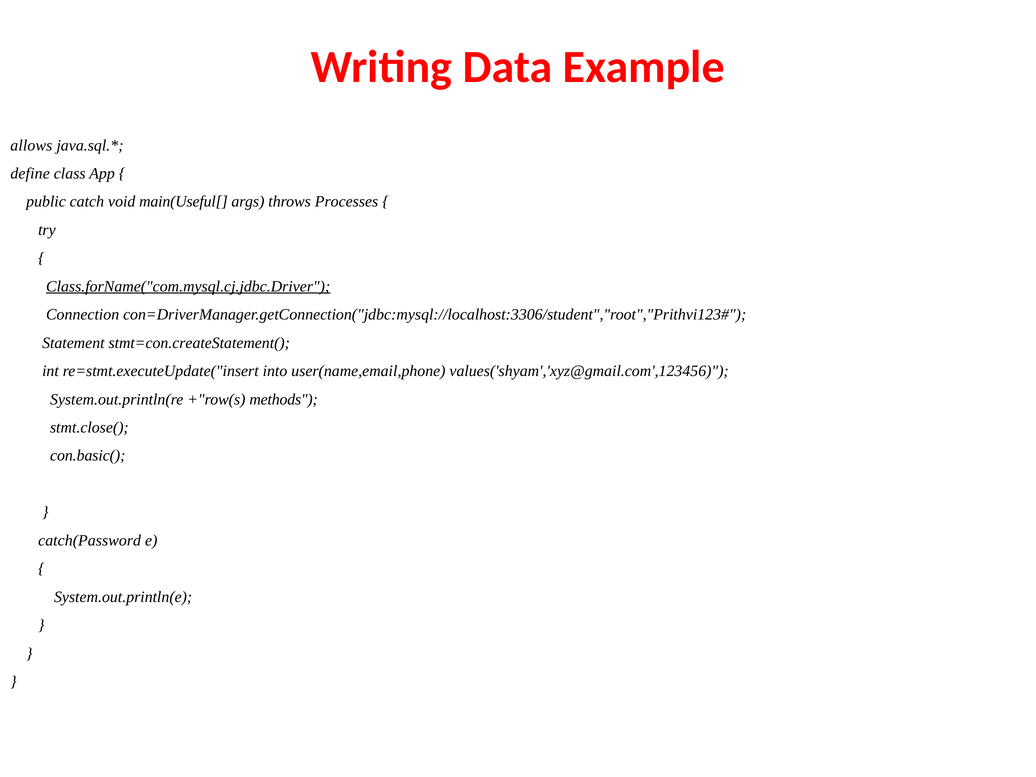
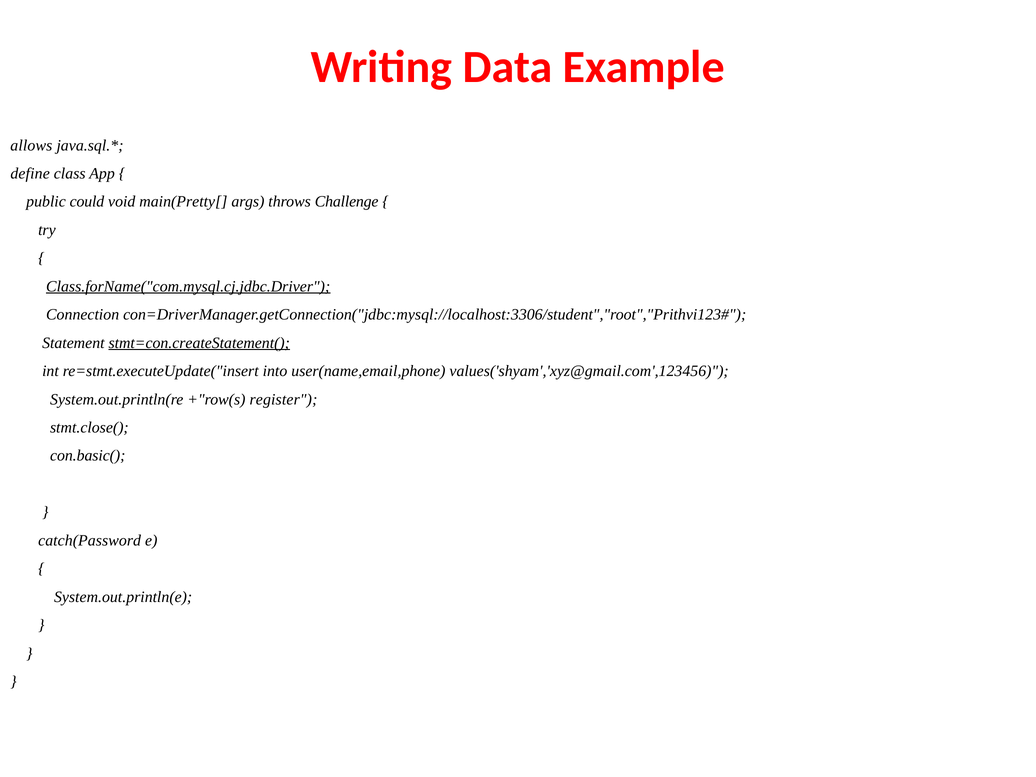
catch: catch -> could (87, 202)
main(Useful[: main(Useful[ -> main(Pretty[ (183, 202)
Processes: Processes -> Challenge (347, 202)
stmt=con.createStatement( underline: none -> present (199, 343)
methods: methods -> register (283, 399)
